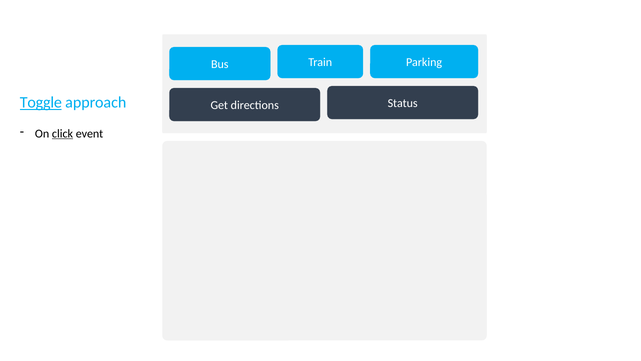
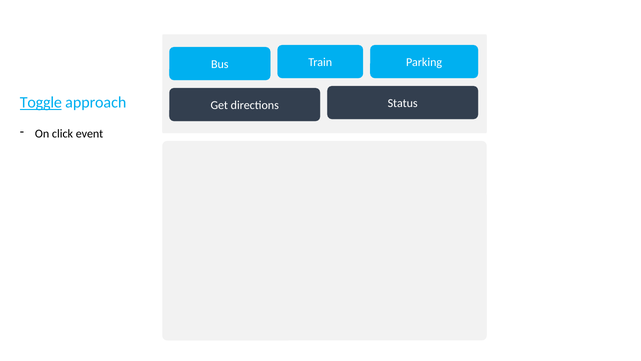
click underline: present -> none (63, 134)
